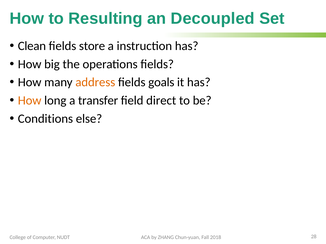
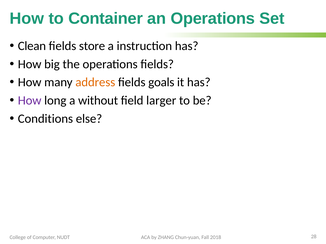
Resulting: Resulting -> Container (106, 19)
an Decoupled: Decoupled -> Operations (213, 19)
How colour: orange -> purple (30, 101)
transfer: transfer -> without (98, 101)
direct: direct -> larger (161, 101)
